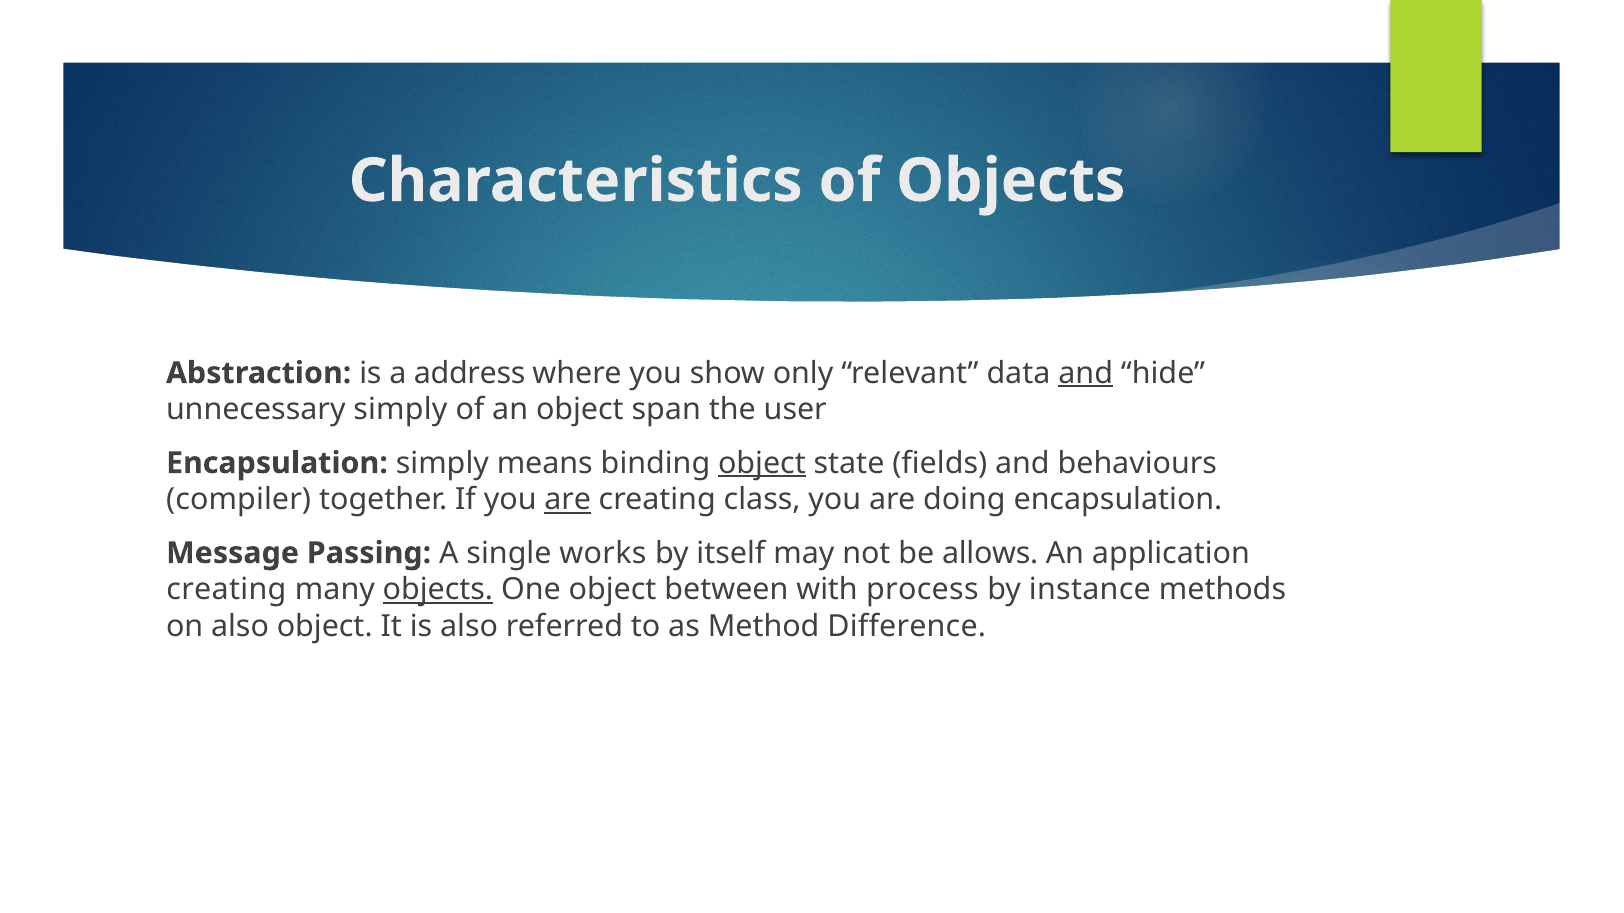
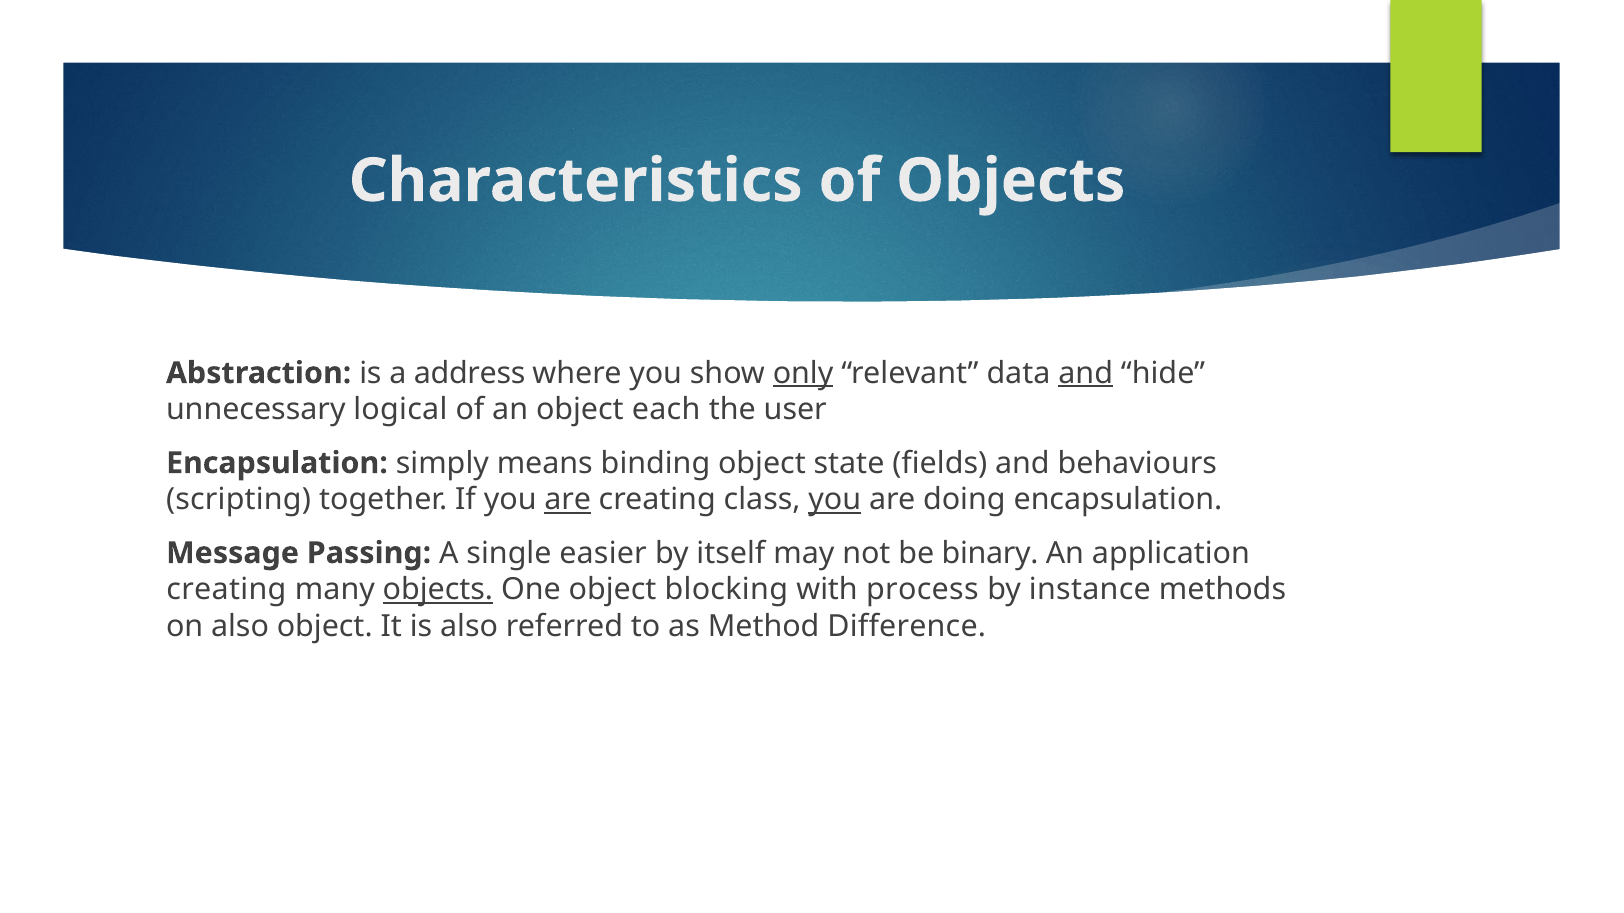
only underline: none -> present (803, 373)
unnecessary simply: simply -> logical (400, 410)
span: span -> each (666, 410)
object underline: present -> none (762, 463)
compiler: compiler -> scripting (239, 500)
you underline: none -> present (835, 500)
works: works -> easier (603, 553)
allows: allows -> binary (990, 553)
between: between -> blocking (726, 590)
